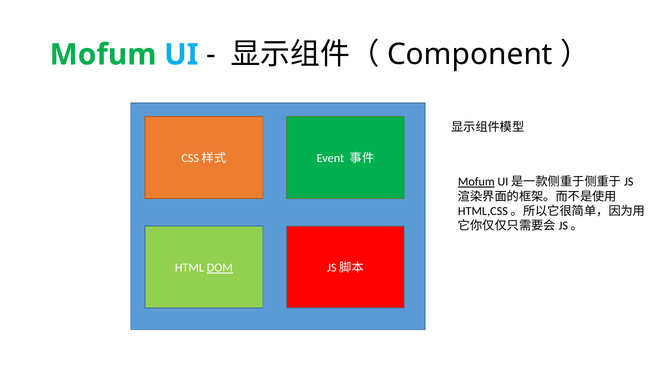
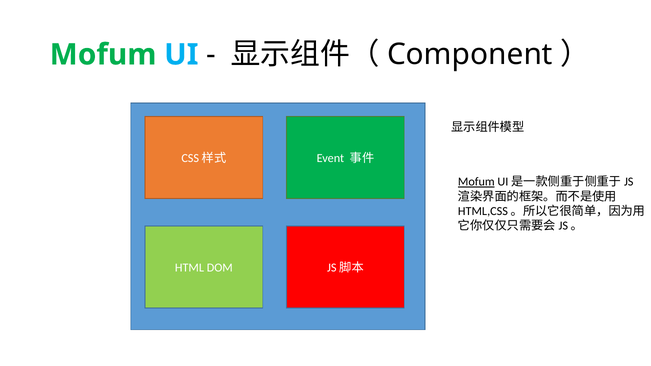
DOM underline: present -> none (220, 268)
